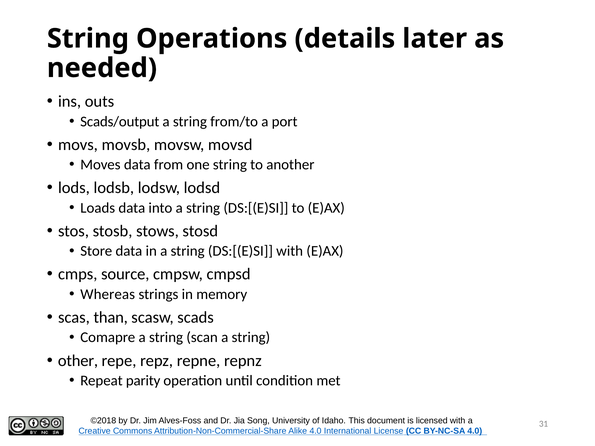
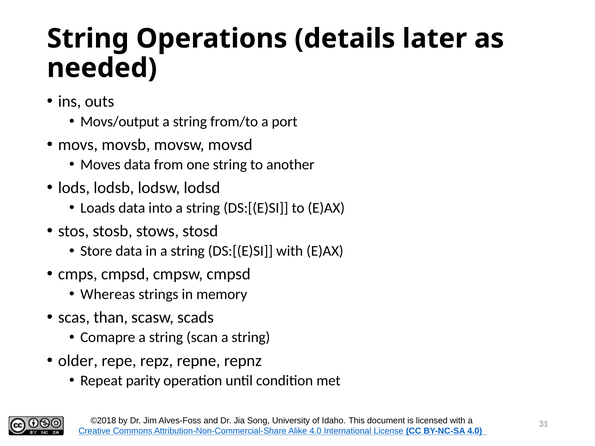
Scads/output: Scads/output -> Movs/output (120, 122)
cmps source: source -> cmpsd (125, 274)
other: other -> older (78, 361)
